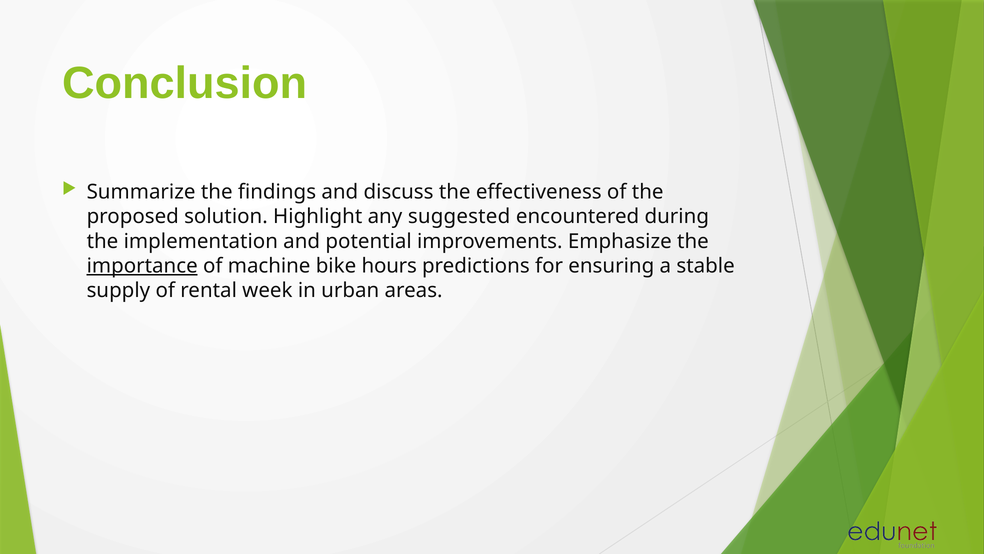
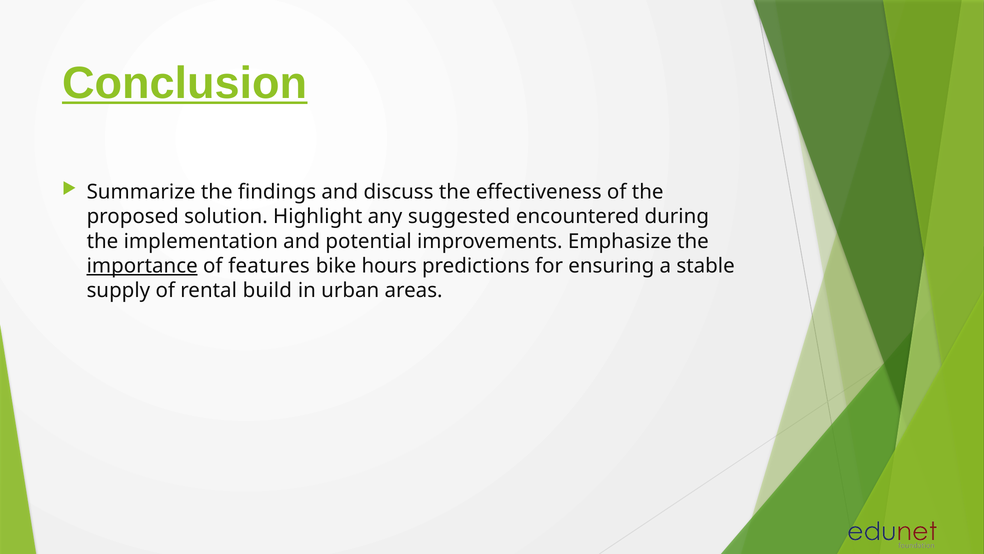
Conclusion underline: none -> present (185, 83)
machine: machine -> features (269, 266)
week: week -> build (267, 290)
